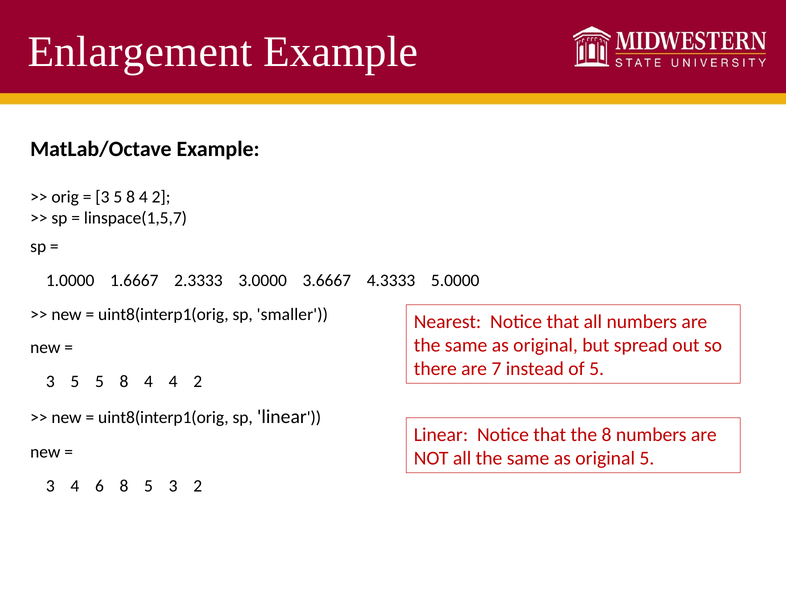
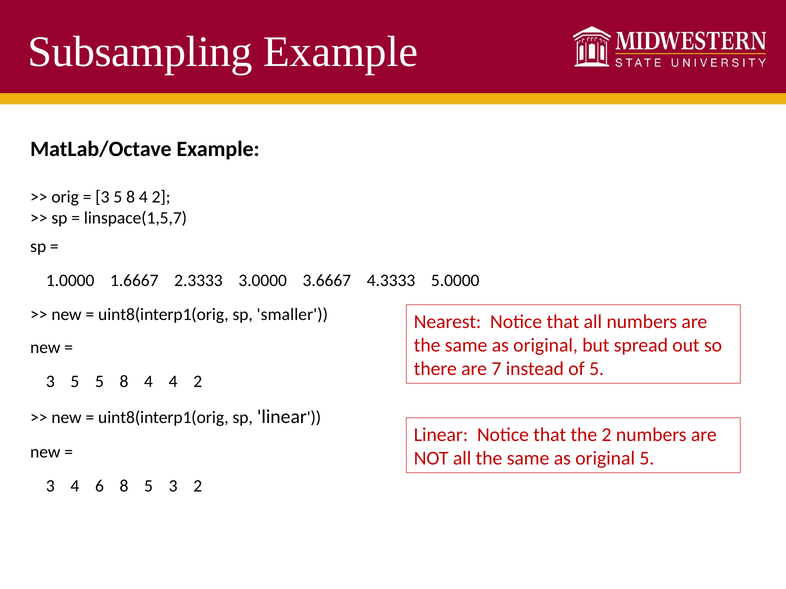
Enlargement: Enlargement -> Subsampling (140, 52)
the 8: 8 -> 2 (607, 435)
